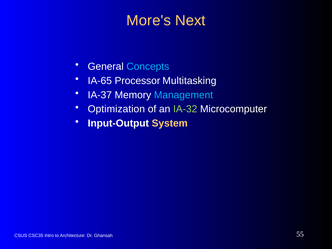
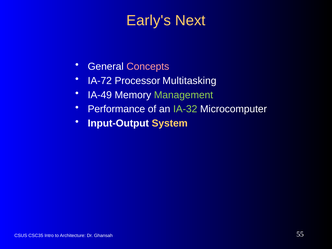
More's: More's -> Early's (149, 20)
Concepts colour: light blue -> pink (148, 67)
IA-65: IA-65 -> IA-72 (100, 81)
IA-37: IA-37 -> IA-49 (100, 95)
Management colour: light blue -> light green (184, 95)
Optimization: Optimization -> Performance (116, 109)
